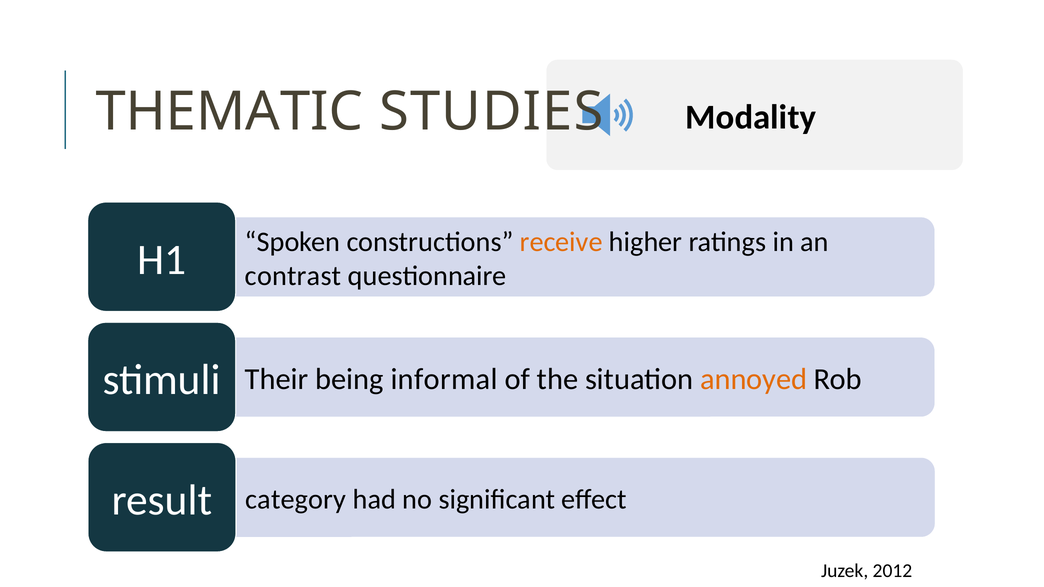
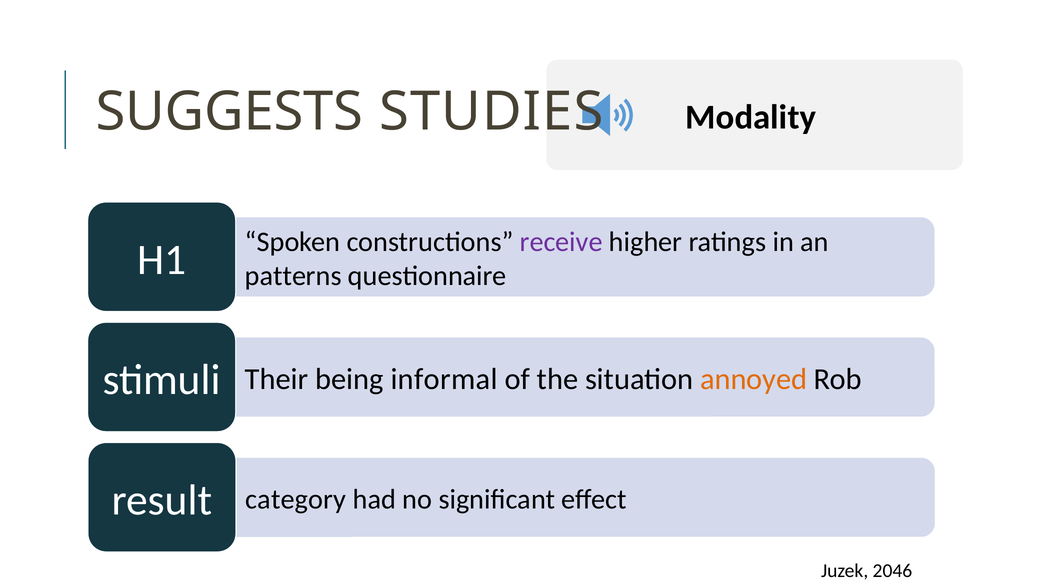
THEMATIC: THEMATIC -> SUGGESTS (229, 112)
receive colour: orange -> purple (561, 242)
contrast: contrast -> patterns (293, 276)
2012: 2012 -> 2046 (892, 571)
